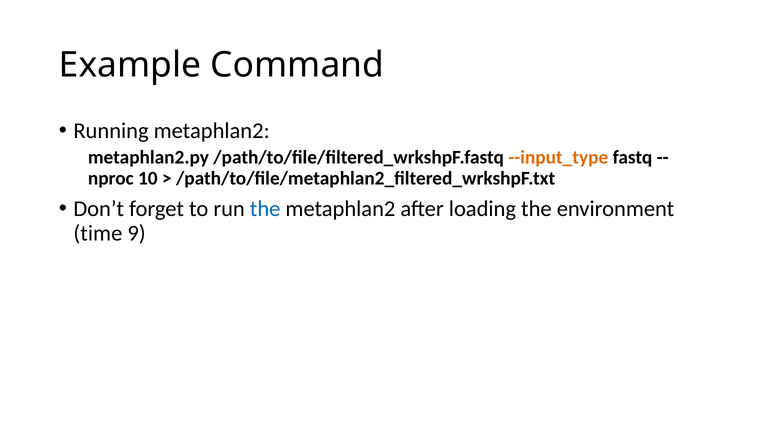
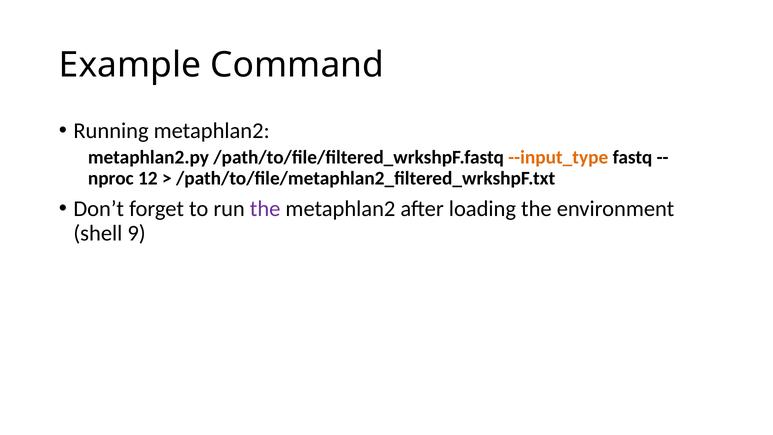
10: 10 -> 12 (148, 178)
the colour: blue -> purple (265, 209)
time: time -> shell (98, 233)
